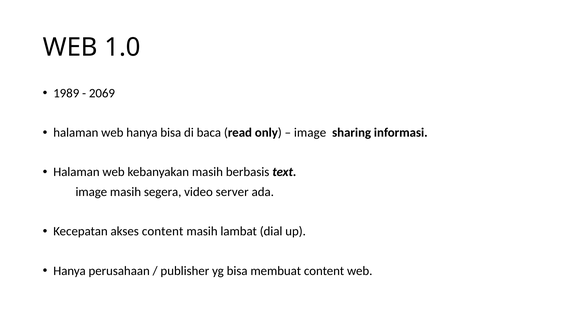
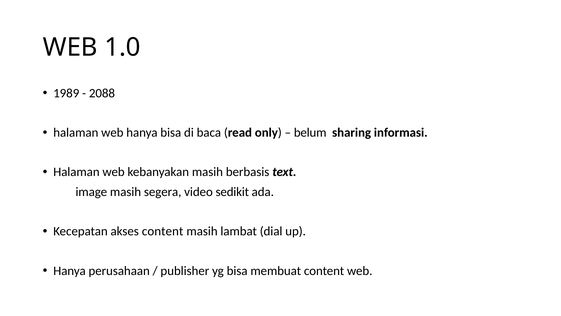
2069: 2069 -> 2088 (102, 93)
image: image -> belum (310, 132)
server: server -> sedikit (232, 192)
